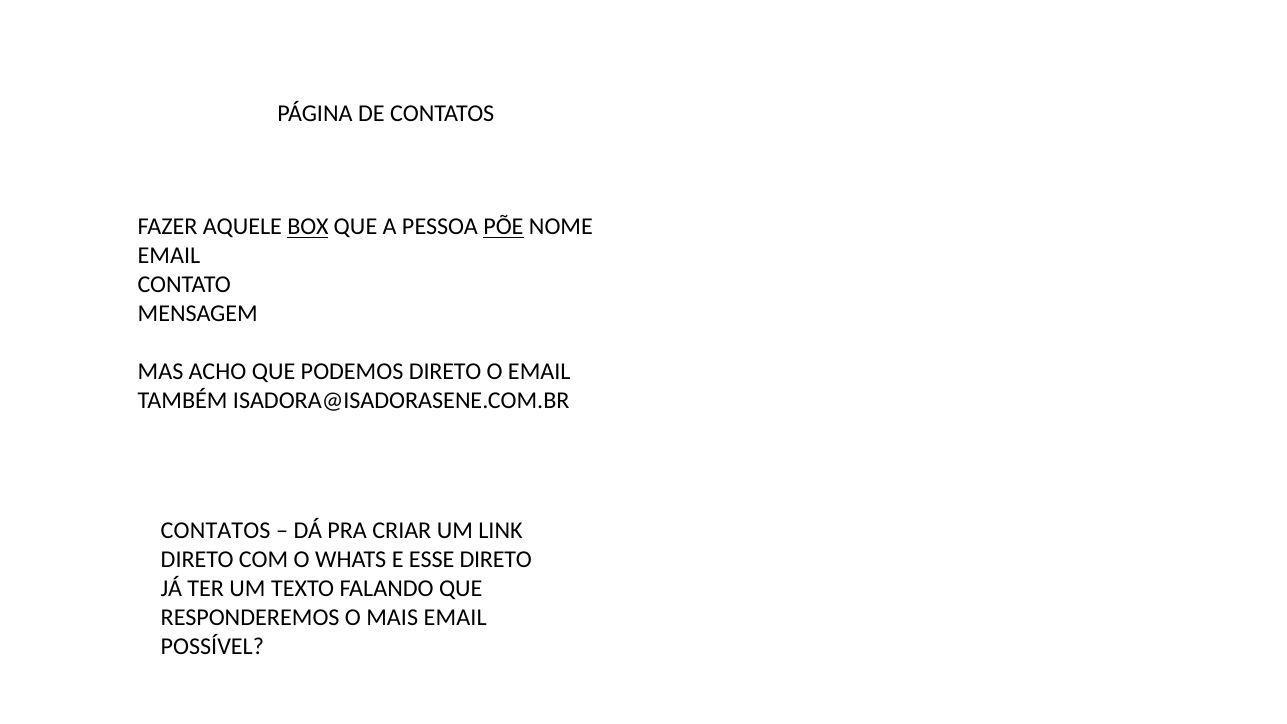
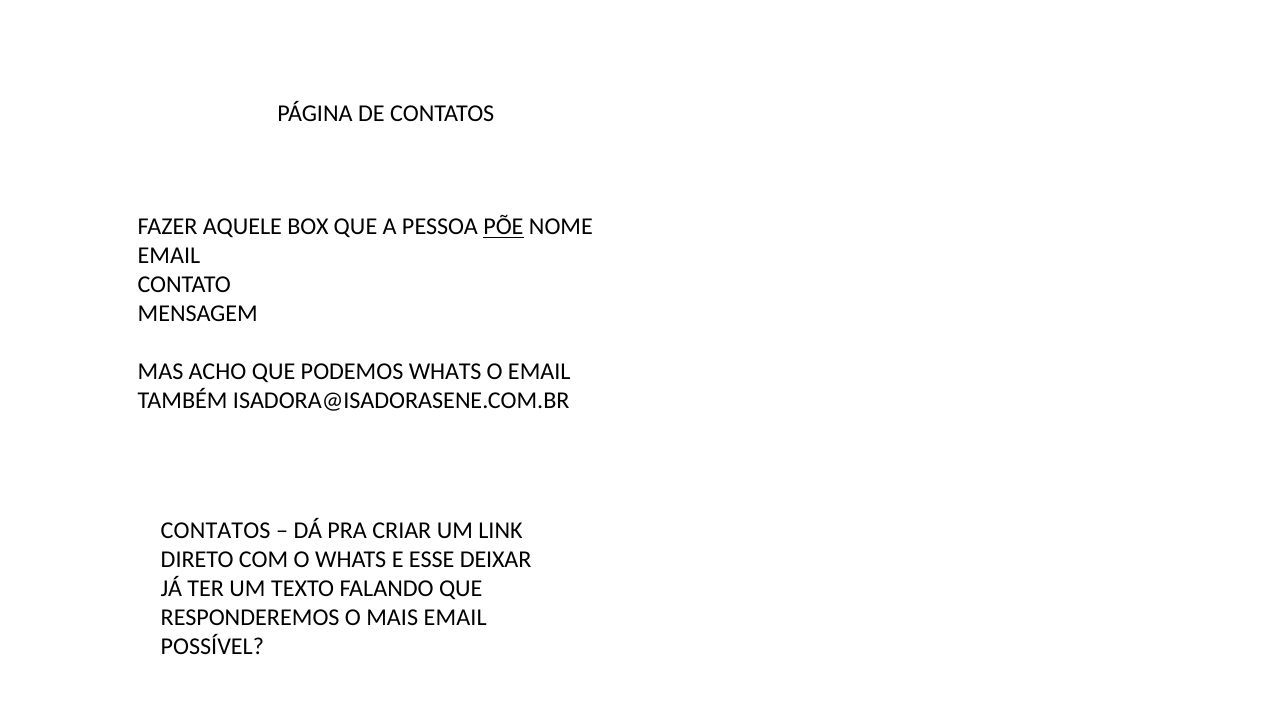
BOX underline: present -> none (308, 227)
PODEMOS DIRETO: DIRETO -> WHATS (445, 372)
ESSE DIRETO: DIRETO -> DEIXAR (496, 560)
